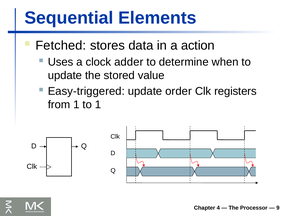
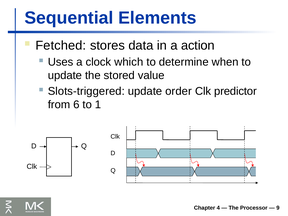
adder: adder -> which (129, 62)
Easy-triggered: Easy-triggered -> Slots-triggered (86, 91)
registers: registers -> predictor (235, 91)
from 1: 1 -> 6 (76, 105)
